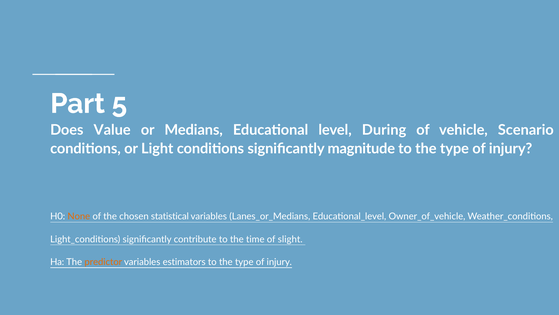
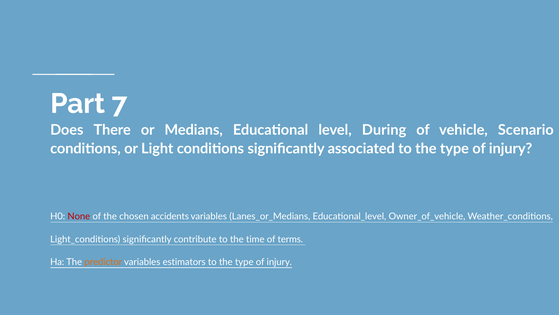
5: 5 -> 7 (119, 103)
Value: Value -> There (112, 130)
magnitude: magnitude -> associated (361, 148)
None colour: orange -> red (79, 216)
statistical: statistical -> accidents (170, 216)
slight: slight -> terms (290, 239)
